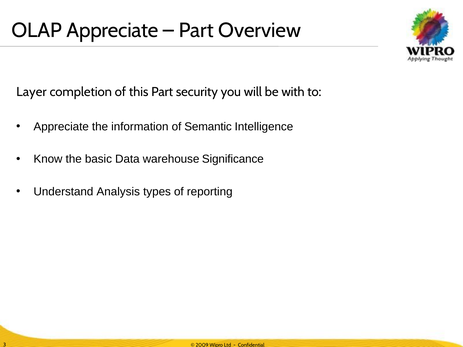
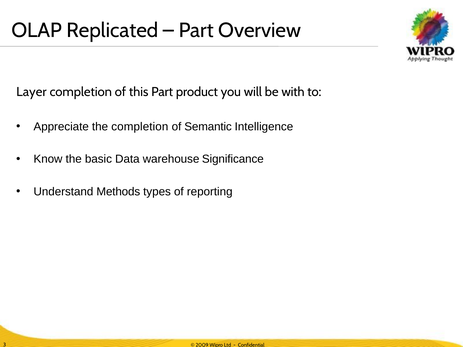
OLAP Appreciate: Appreciate -> Replicated (112, 30)
security: security -> product (197, 92)
the information: information -> completion (140, 127)
Analysis: Analysis -> Methods (118, 192)
